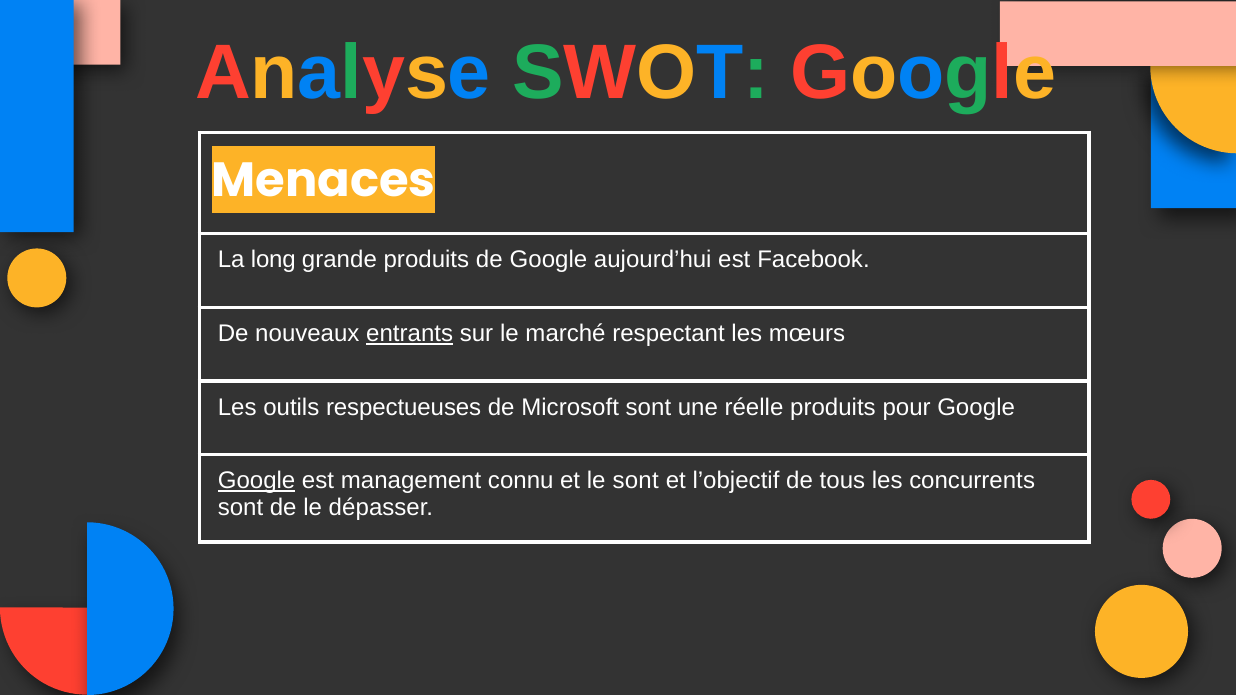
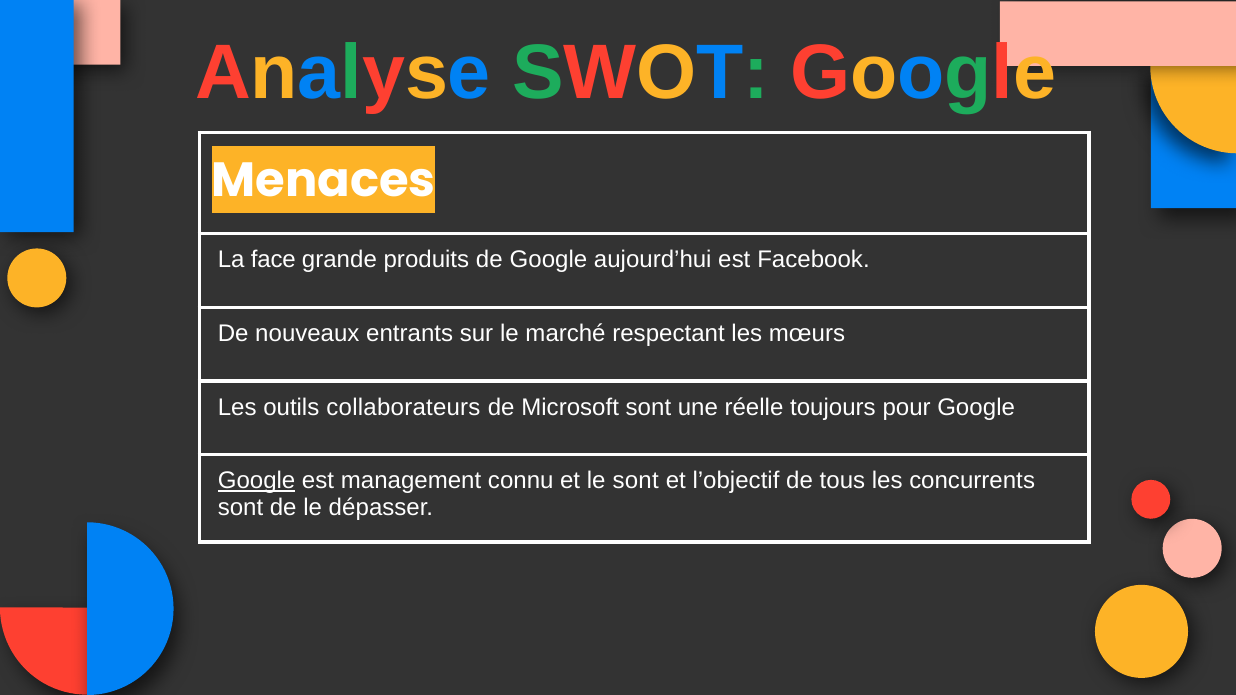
long: long -> face (273, 260)
entrants underline: present -> none (410, 334)
respectueuses: respectueuses -> collaborateurs (403, 407)
réelle produits: produits -> toujours (833, 407)
